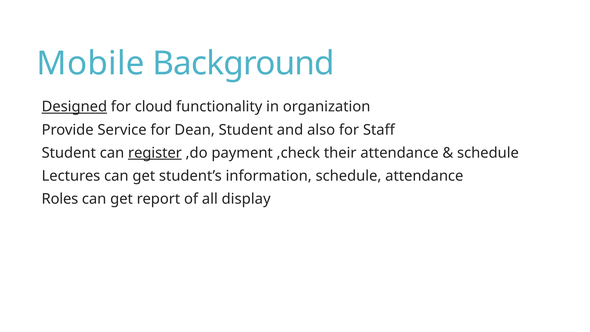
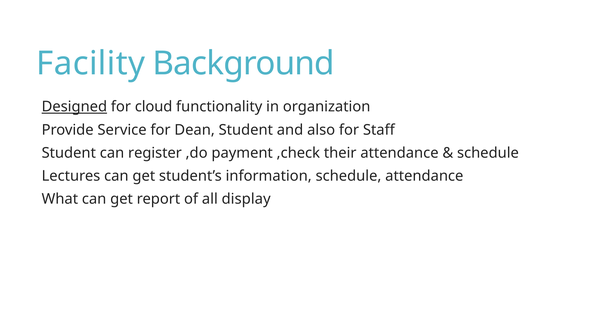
Mobile: Mobile -> Facility (91, 63)
register underline: present -> none (155, 153)
Roles: Roles -> What (60, 199)
